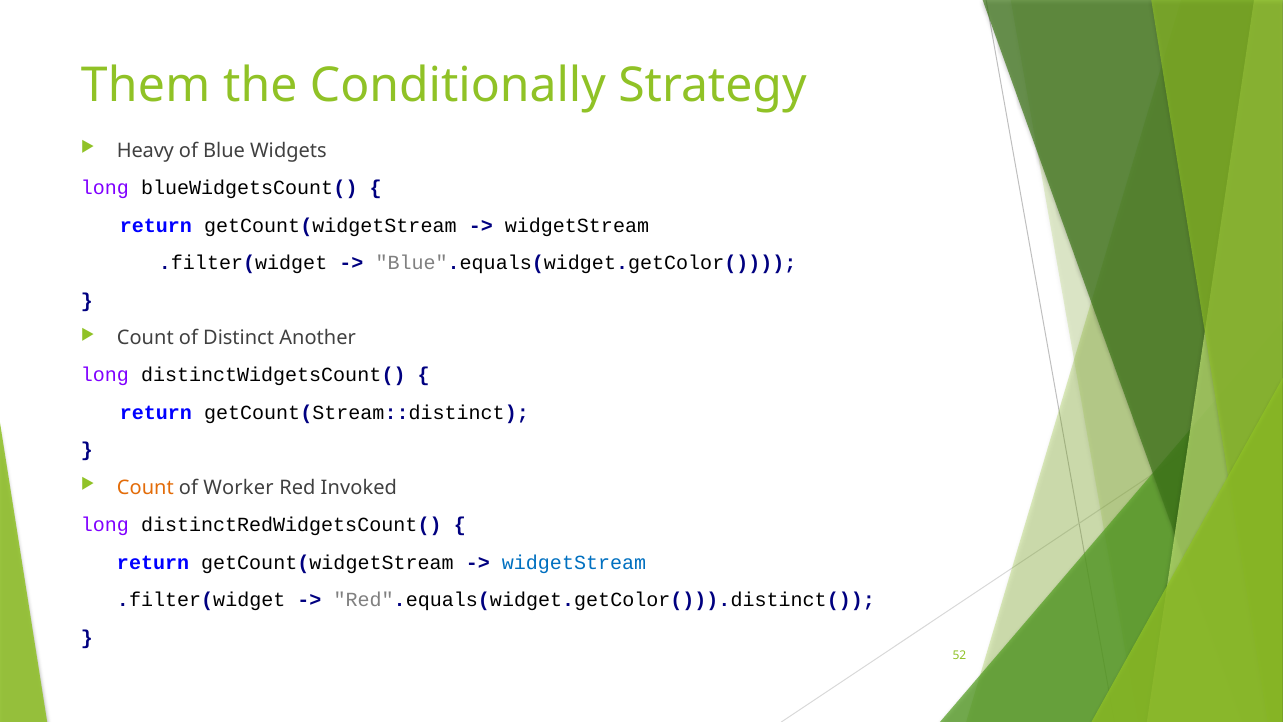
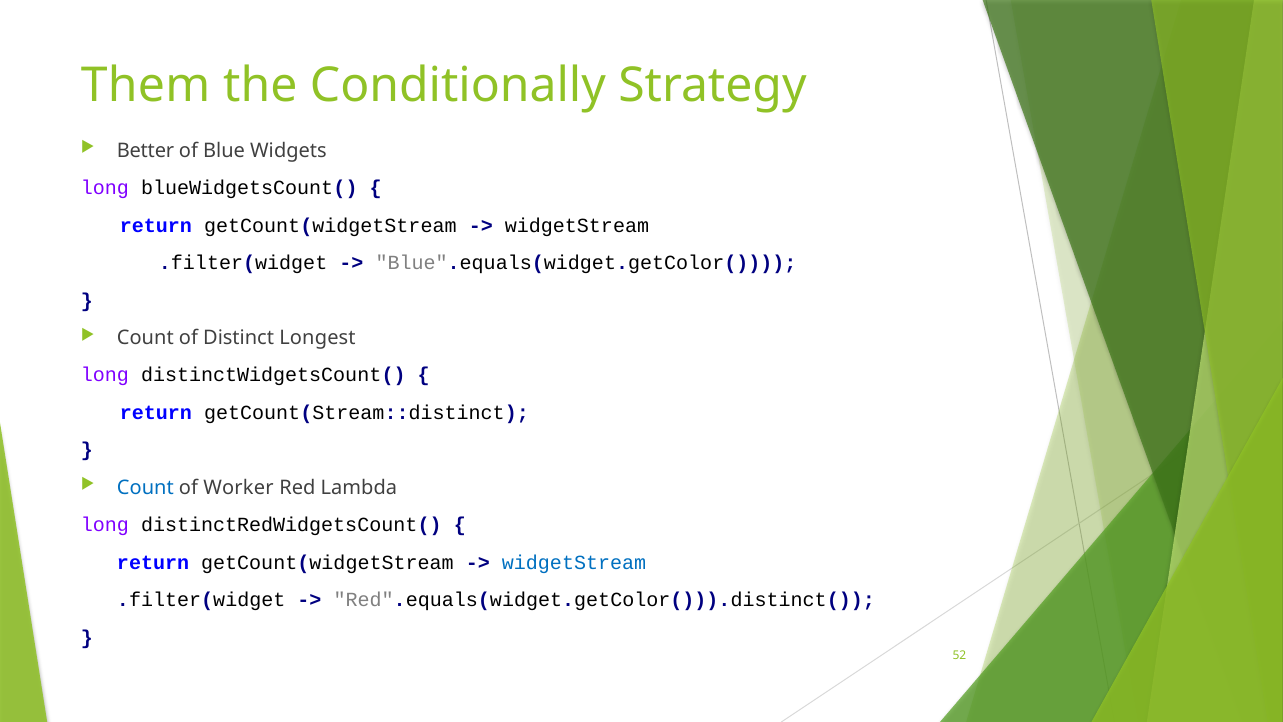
Heavy: Heavy -> Better (145, 151)
Another: Another -> Longest (318, 338)
Count colour: orange -> blue (145, 487)
Invoked: Invoked -> Lambda (359, 487)
